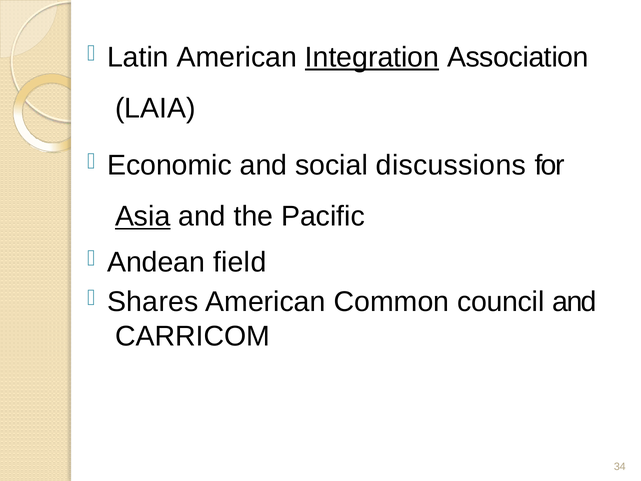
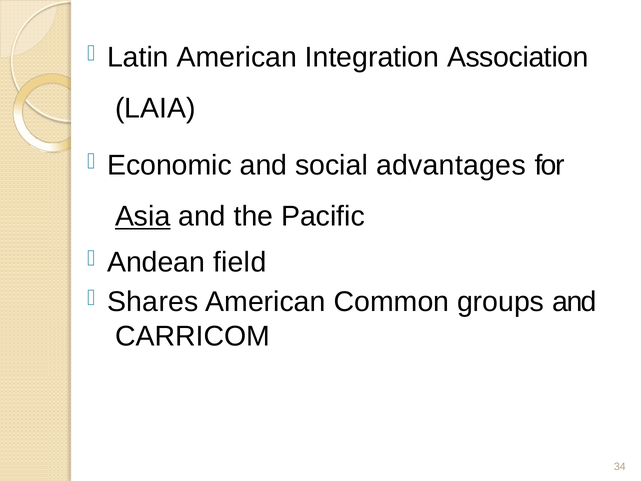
Integration underline: present -> none (372, 57)
discussions: discussions -> advantages (451, 165)
council: council -> groups (501, 302)
